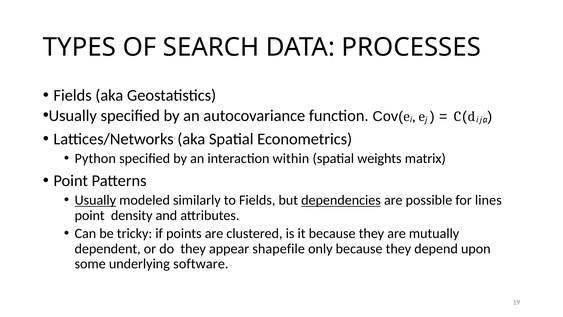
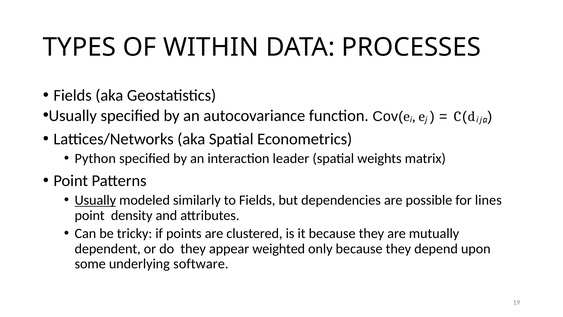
SEARCH: SEARCH -> WITHIN (211, 47)
within: within -> leader (291, 158)
dependencies underline: present -> none (341, 200)
shapefile: shapefile -> weighted (279, 249)
